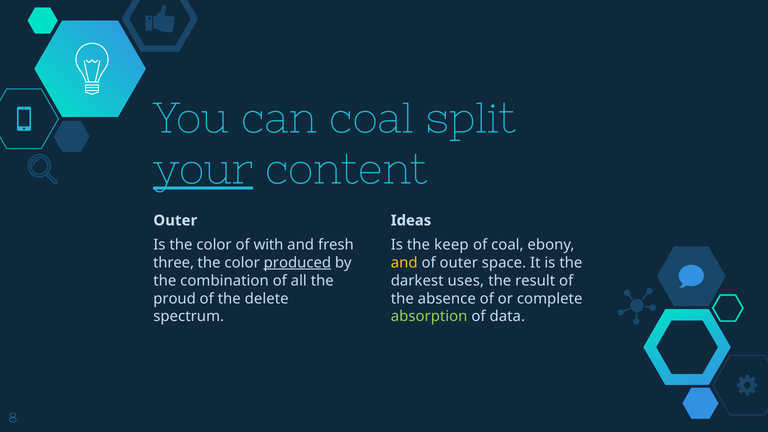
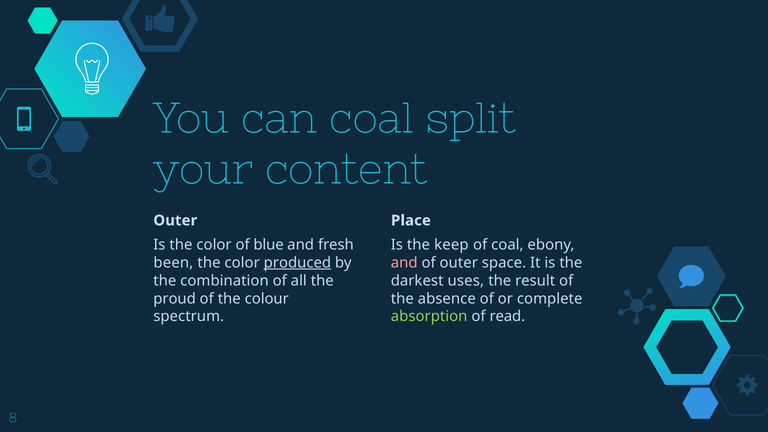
your underline: present -> none (203, 170)
Ideas: Ideas -> Place (411, 220)
with: with -> blue (269, 245)
three: three -> been (173, 263)
and colour: yellow -> pink (404, 263)
delete: delete -> colour (267, 299)
data: data -> read (507, 317)
